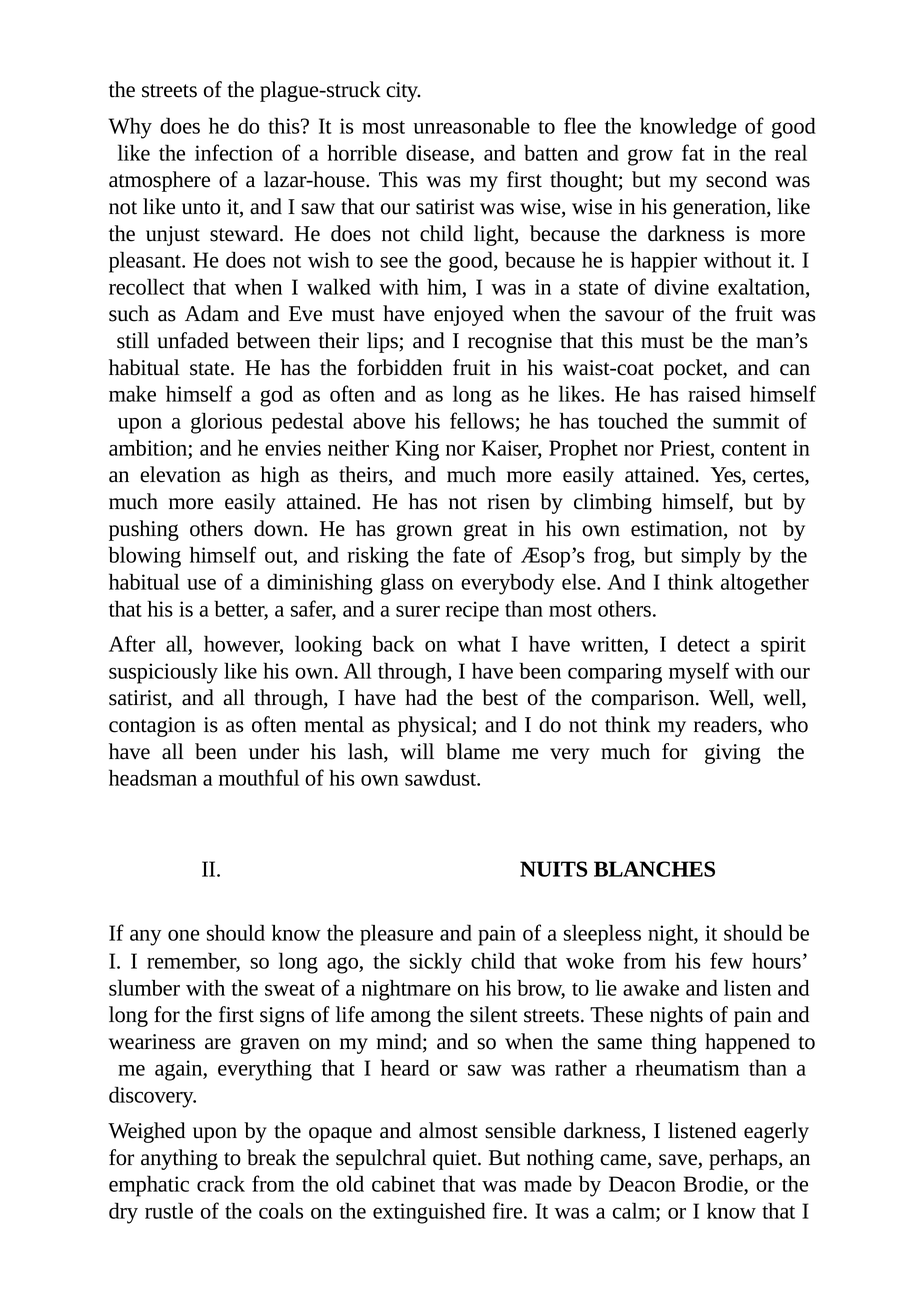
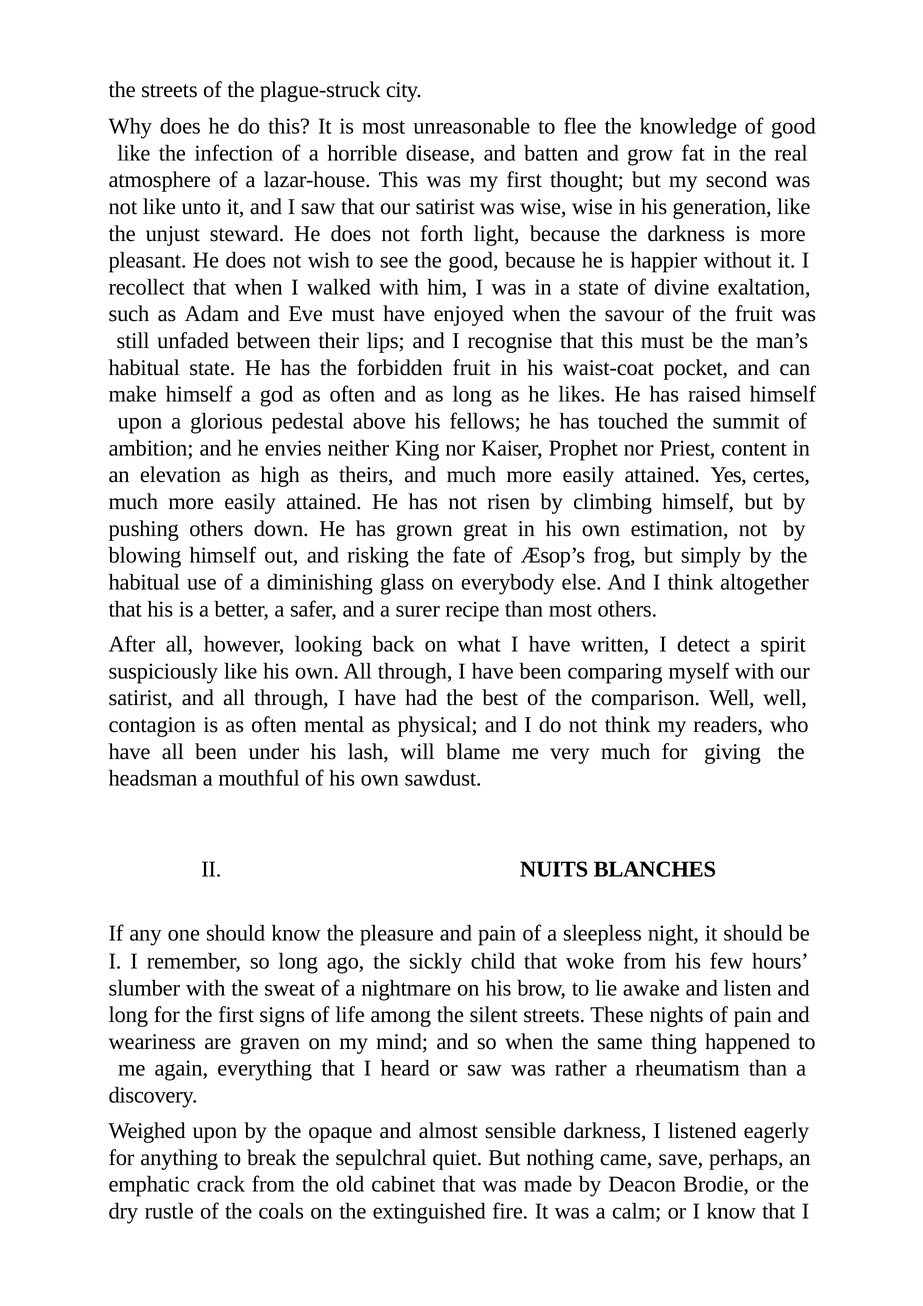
not child: child -> forth (442, 234)
